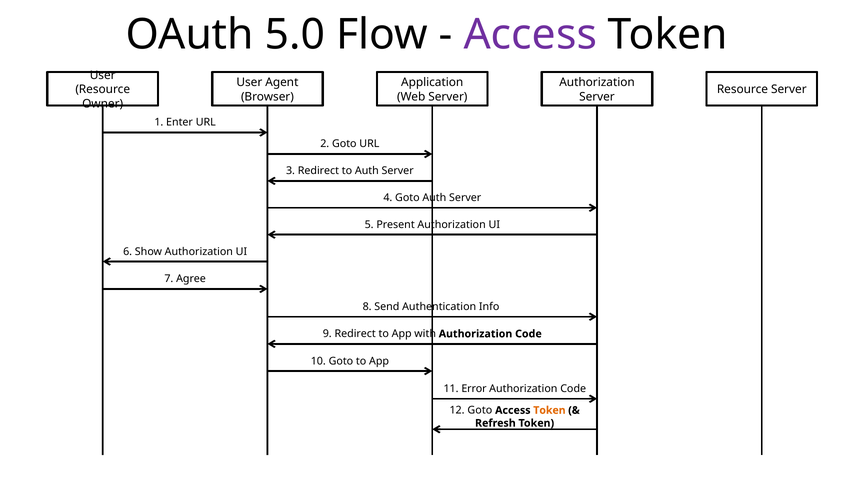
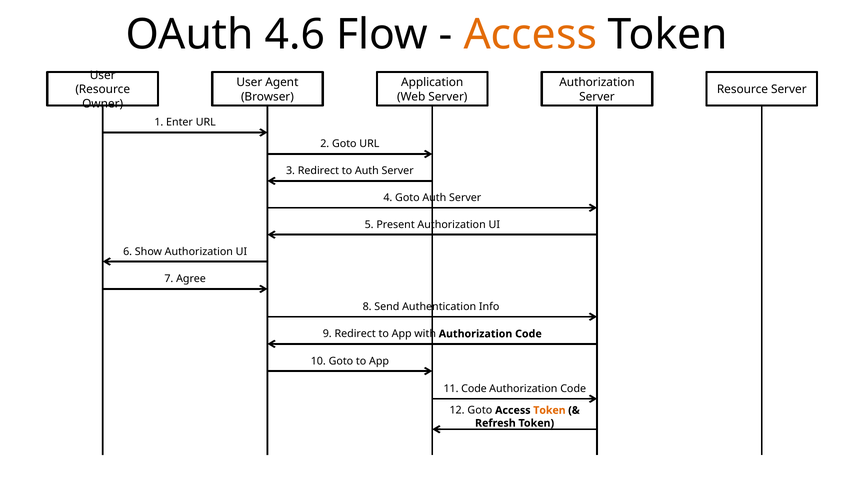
5.0: 5.0 -> 4.6 (295, 35)
Access colour: purple -> orange (530, 35)
11 Error: Error -> Code (474, 389)
